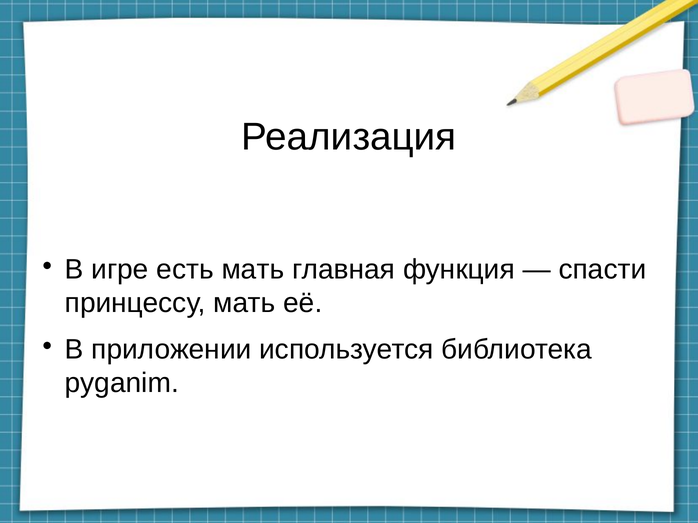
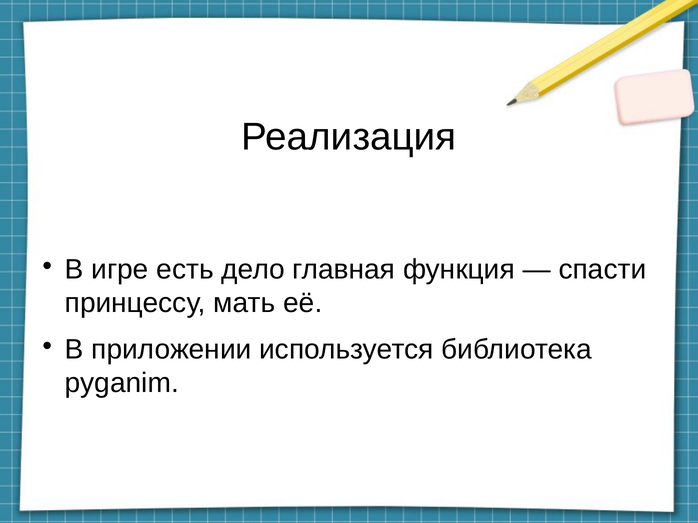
есть мать: мать -> дело (253, 270)
